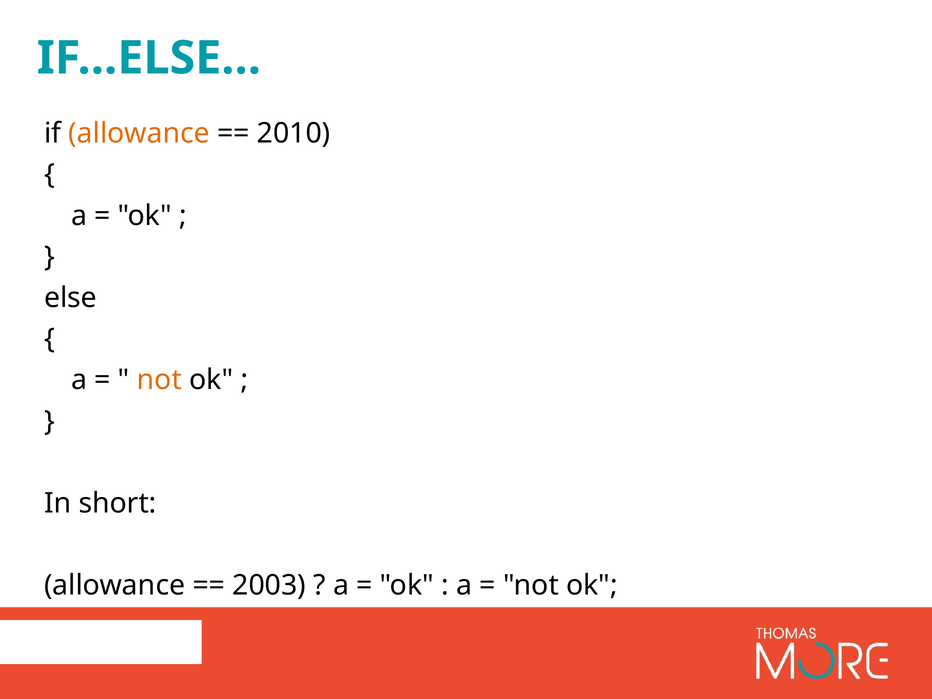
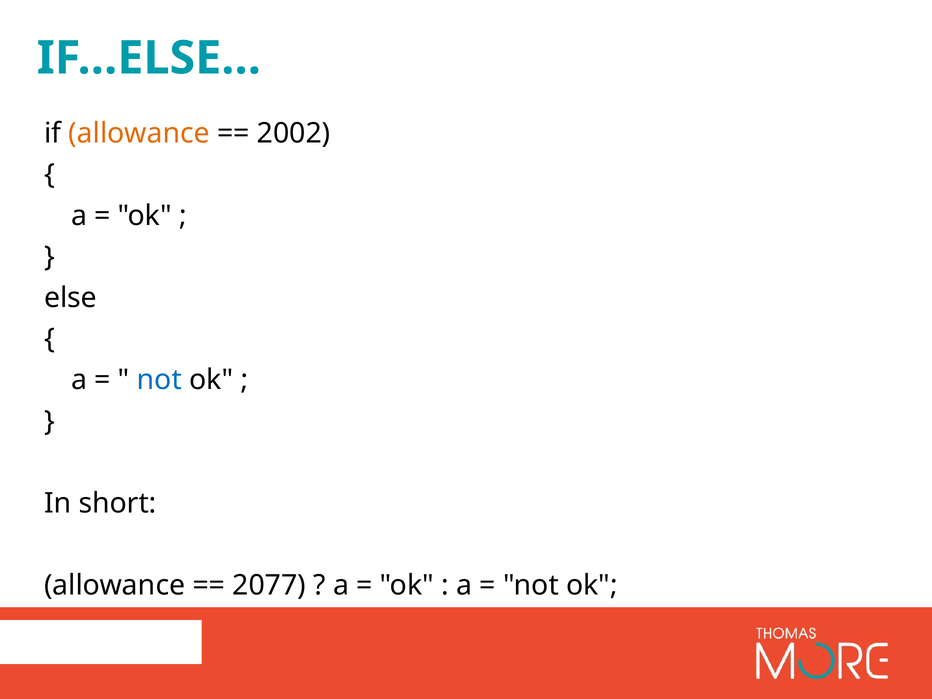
2010: 2010 -> 2002 (294, 133)
not colour: orange -> blue (159, 380)
2003: 2003 -> 2077 (269, 585)
